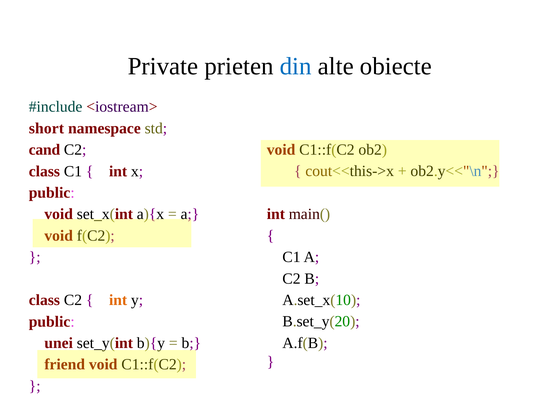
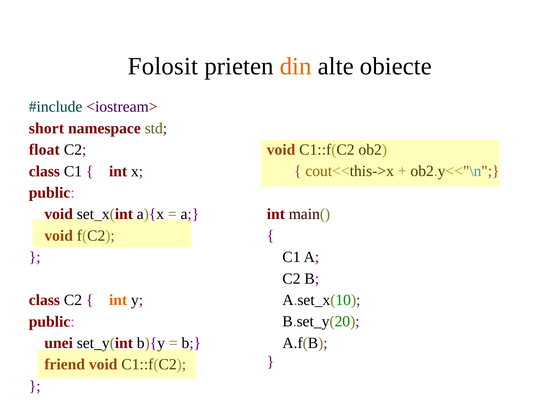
Private: Private -> Folosit (163, 66)
din colour: blue -> orange (296, 66)
cand: cand -> float (44, 150)
